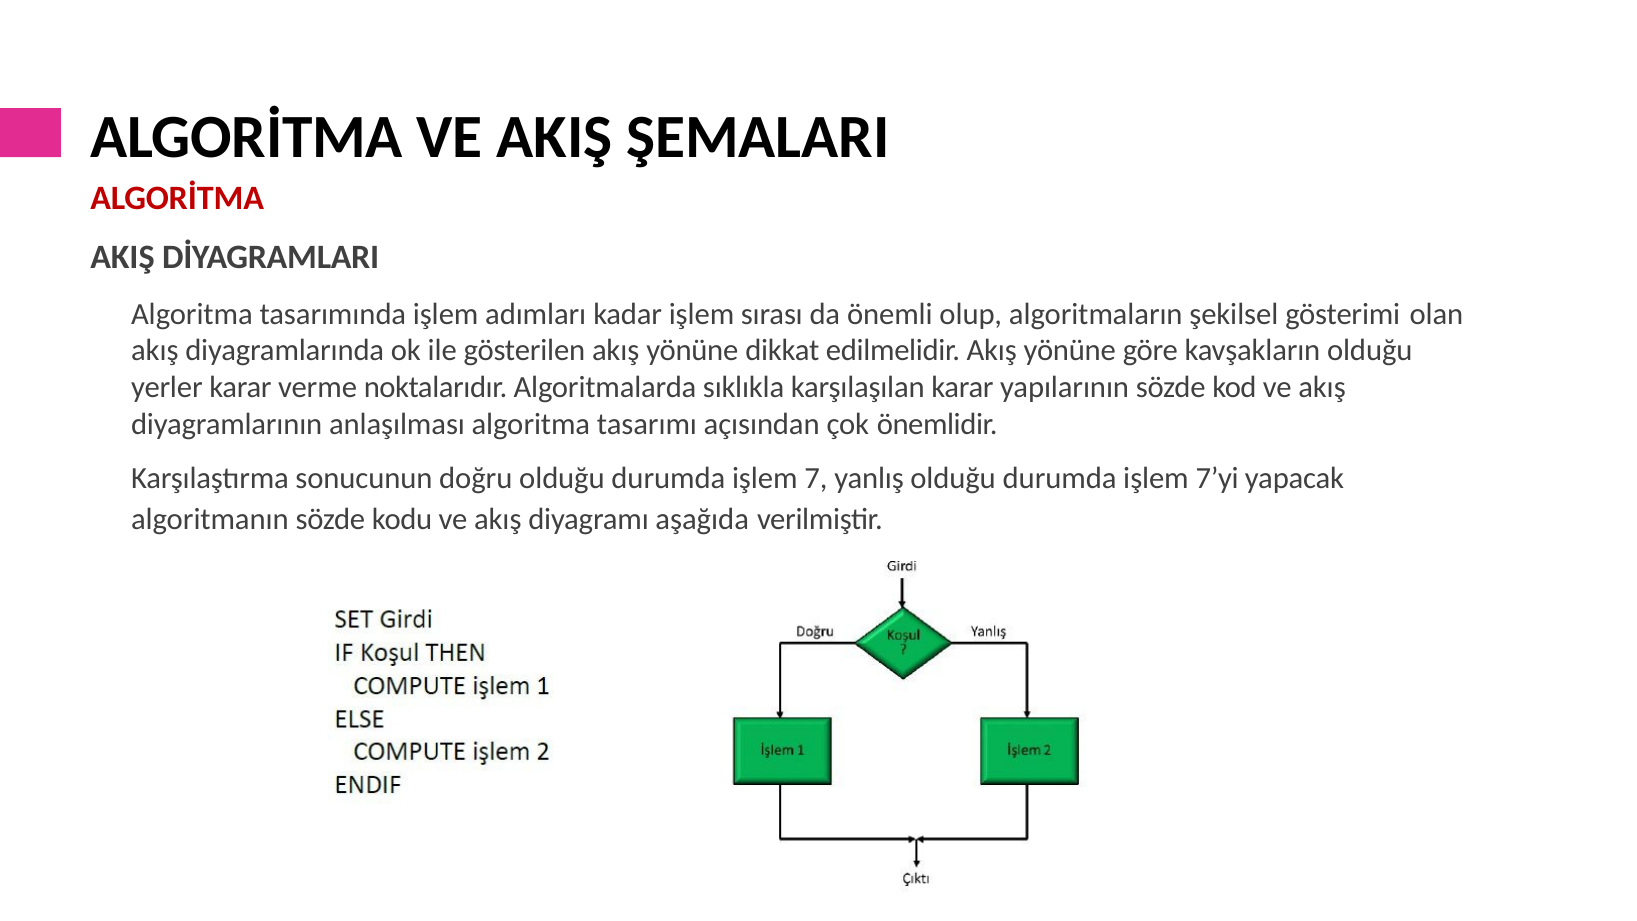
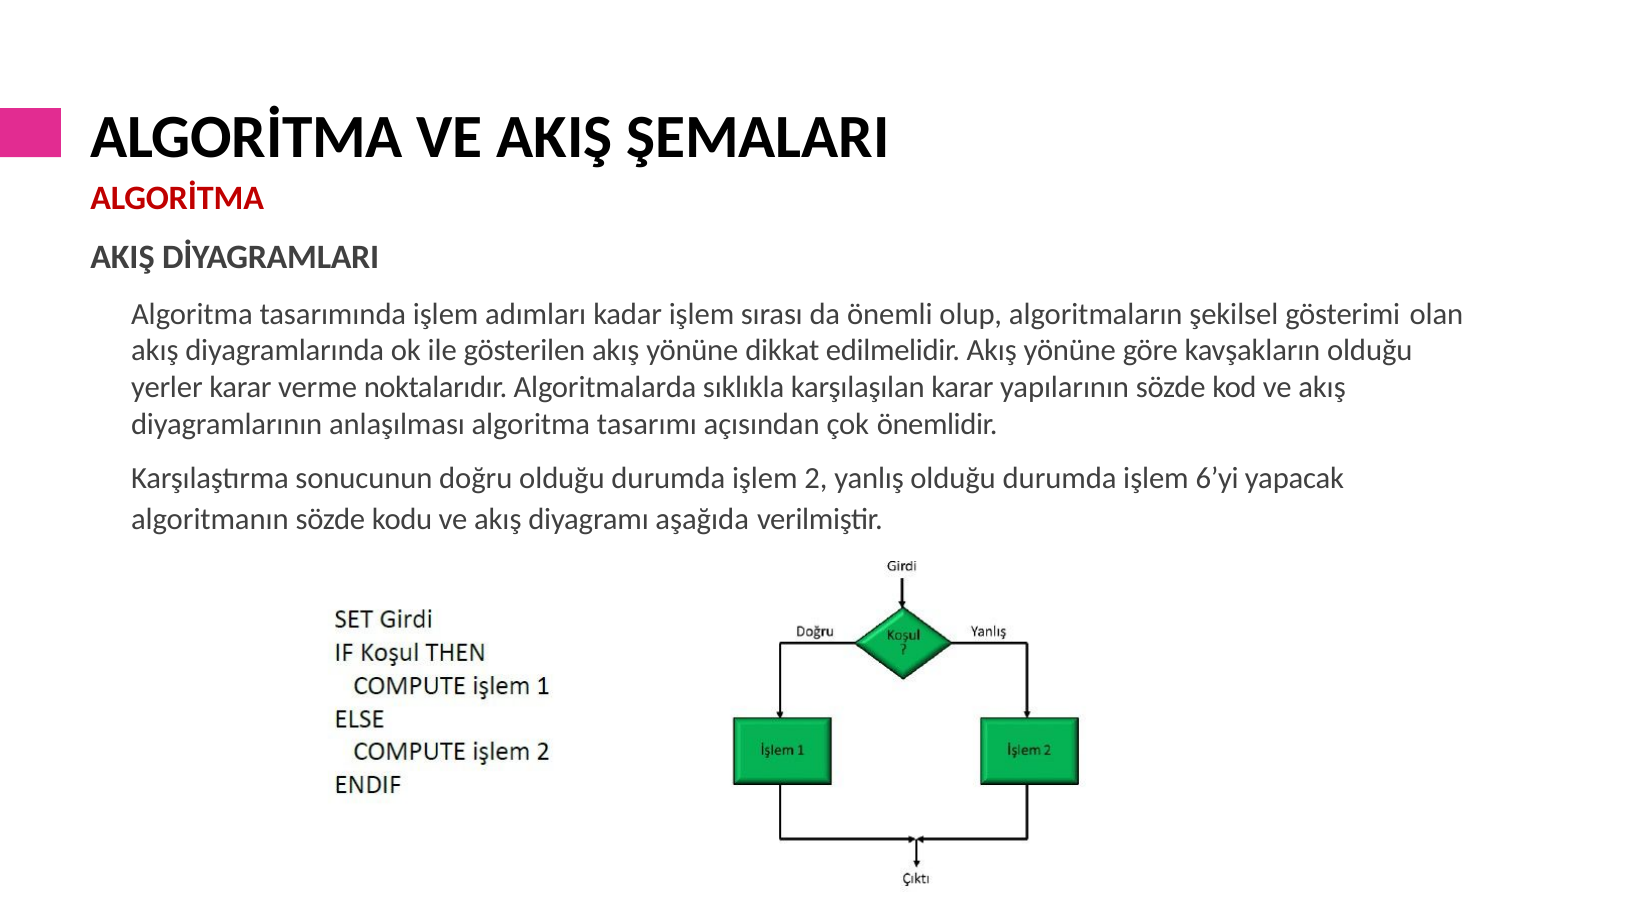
7: 7 -> 2 (816, 479)
7’yi: 7’yi -> 6’yi (1217, 479)
